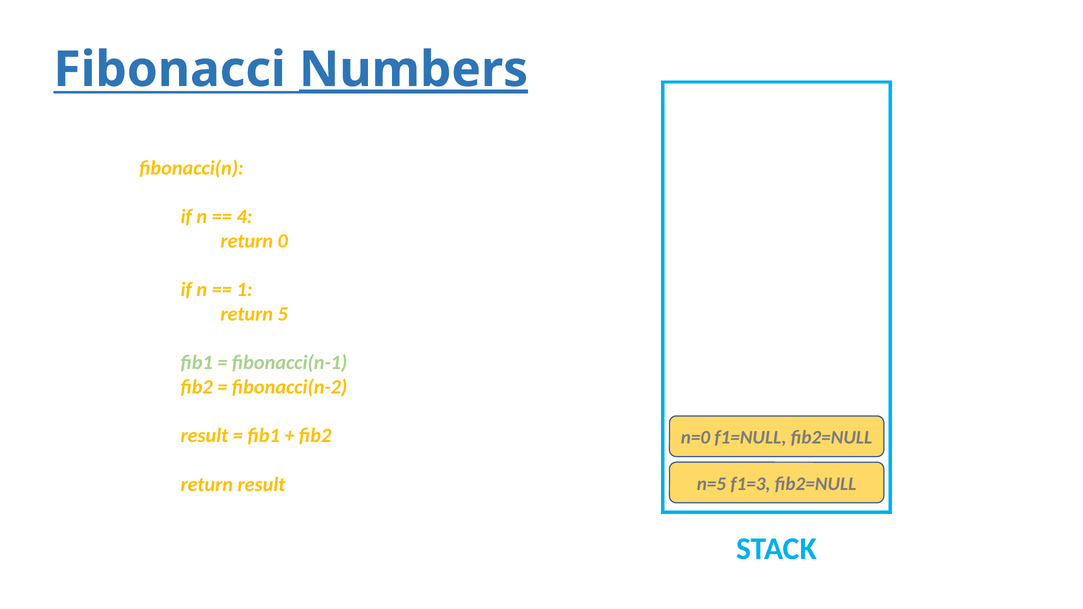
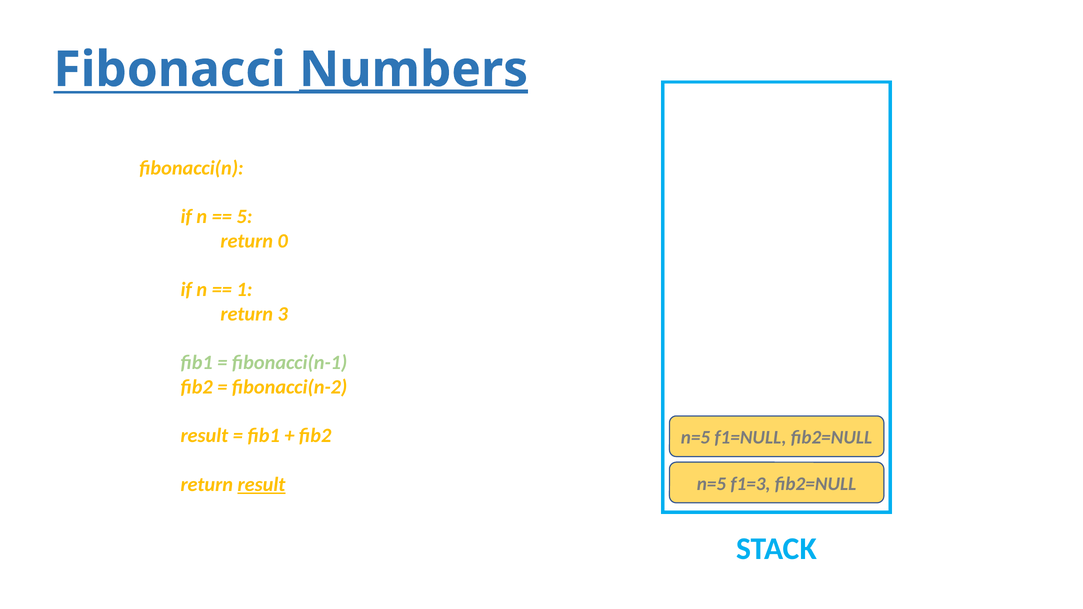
4: 4 -> 5 (244, 217)
5: 5 -> 3 (283, 314)
n=0: n=0 -> n=5 (695, 438)
result underline: none -> present (261, 485)
